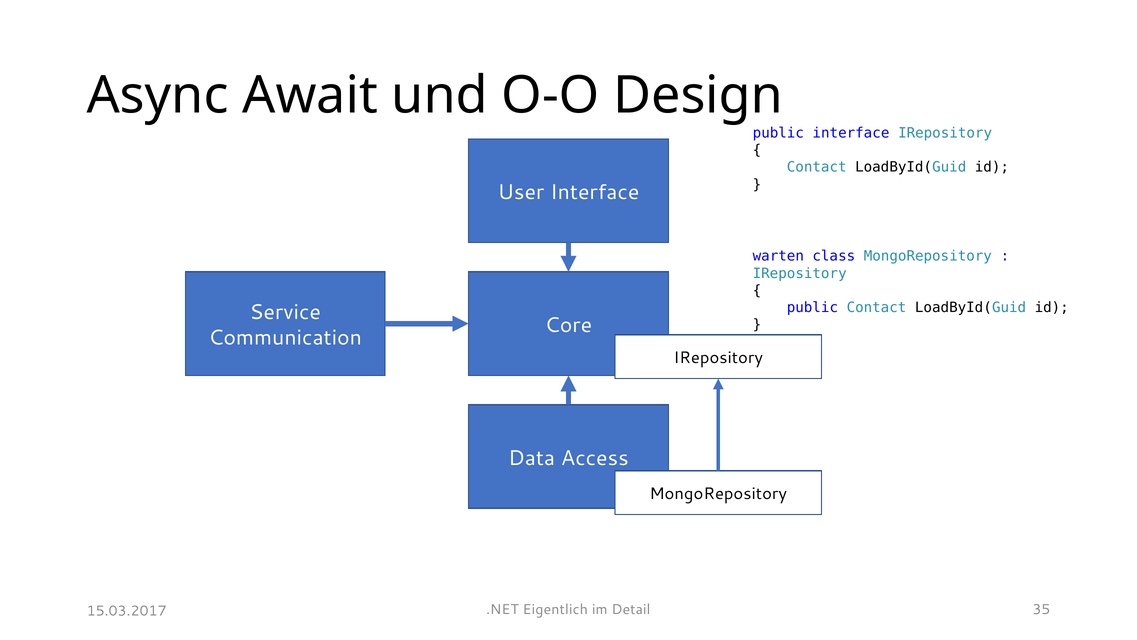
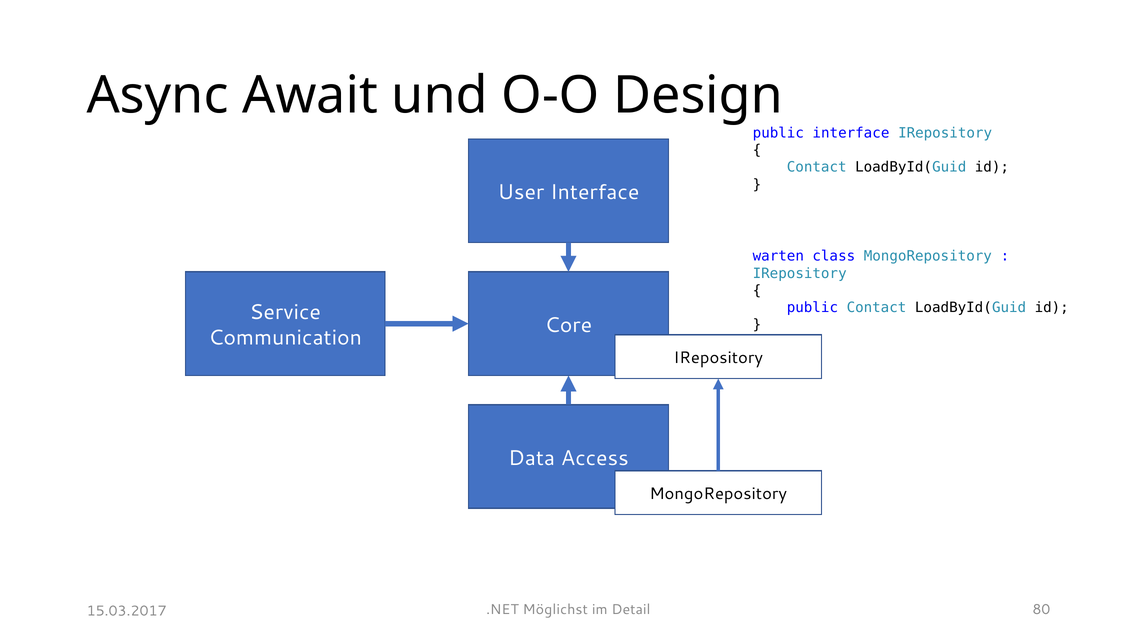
Eigentlich: Eigentlich -> Möglichst (555, 609)
35: 35 -> 80 (1041, 609)
